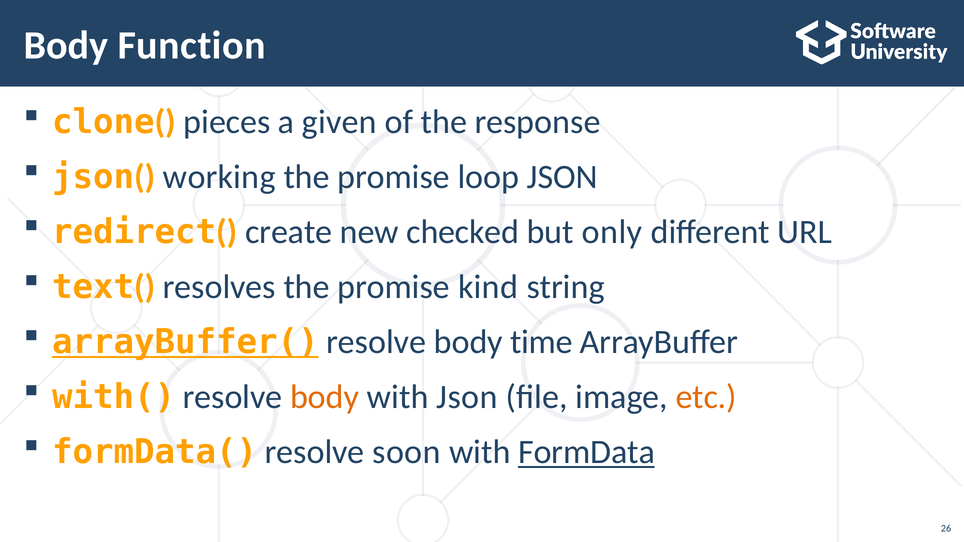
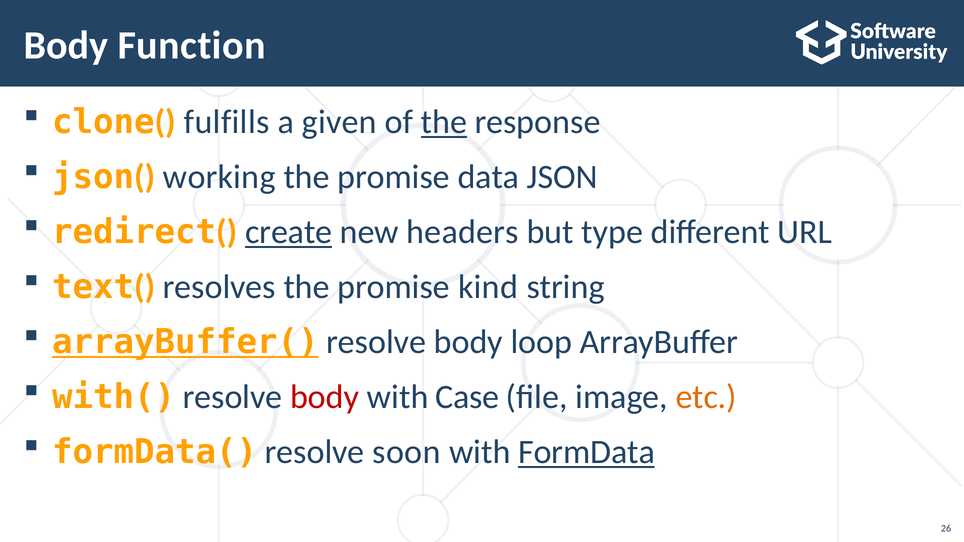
pieces: pieces -> fulfills (227, 122)
the underline: none -> present (444, 122)
loop: loop -> data (488, 177)
create underline: none -> present (289, 232)
checked: checked -> headers (463, 232)
only: only -> type (612, 232)
time: time -> loop (541, 342)
body colour: orange -> red (325, 397)
with Json: Json -> Case (467, 397)
